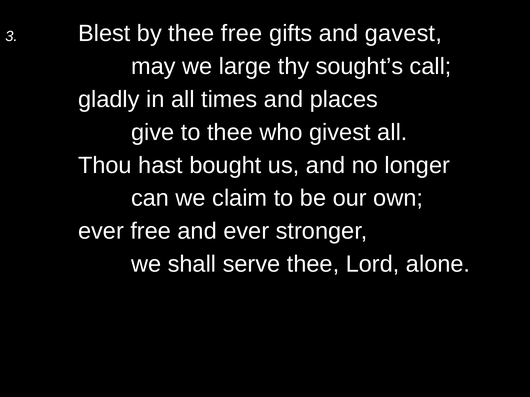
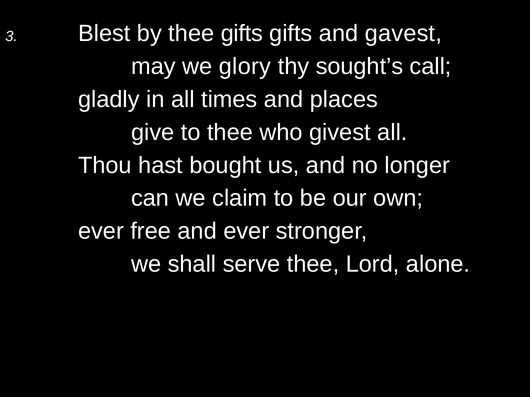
thee free: free -> gifts (242, 34)
large: large -> glory (245, 67)
